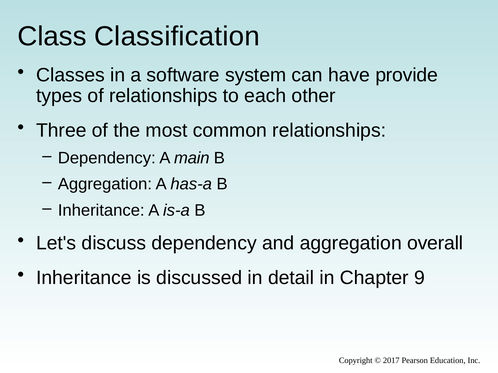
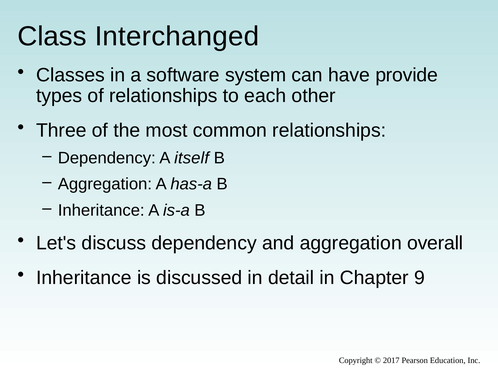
Classification: Classification -> Interchanged (177, 36)
main: main -> itself (192, 158)
